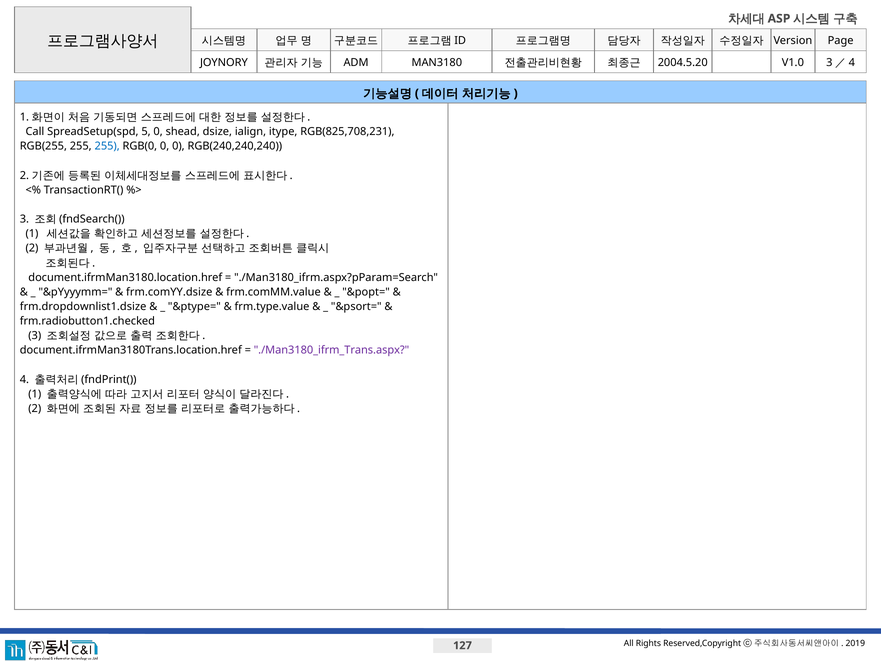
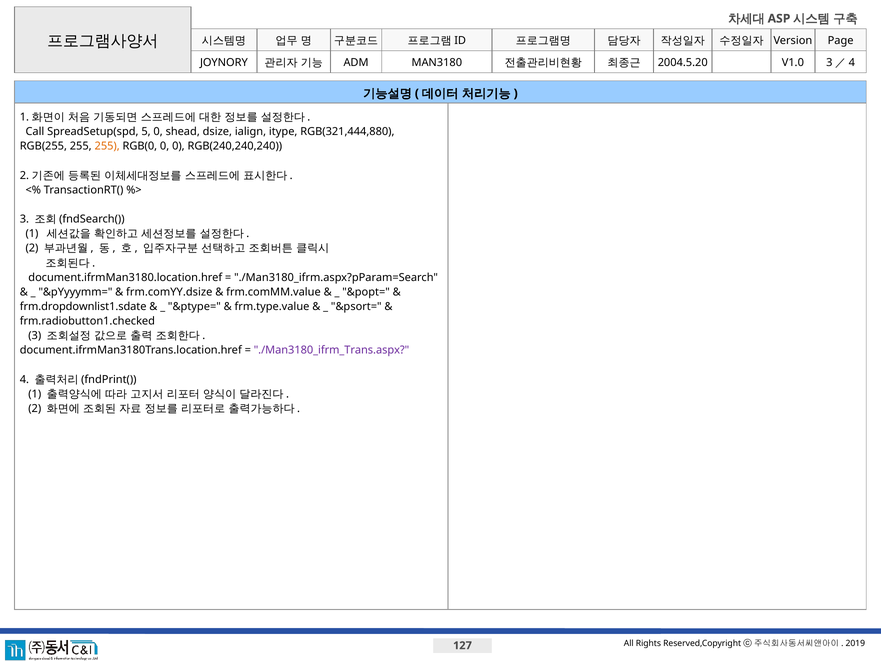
RGB(825,708,231: RGB(825,708,231 -> RGB(321,444,880 (347, 132)
255 colour: blue -> orange (107, 146)
frm.dropdownlist1.dsize: frm.dropdownlist1.dsize -> frm.dropdownlist1.sdate (83, 306)
